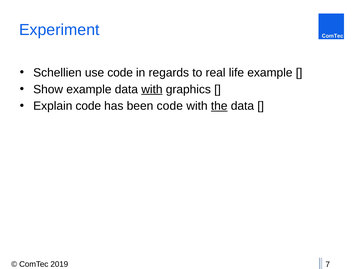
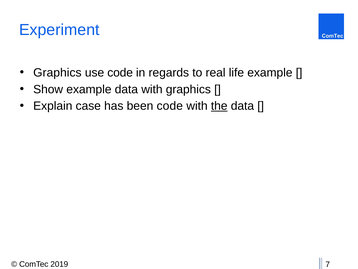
Schellien: Schellien -> Graphics (57, 72)
with underline: present -> none (152, 89)
Explain code: code -> case (88, 106)
